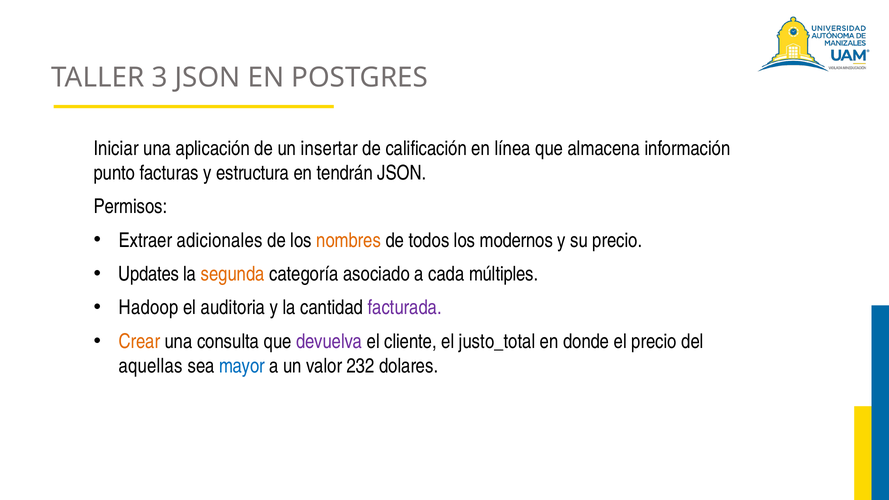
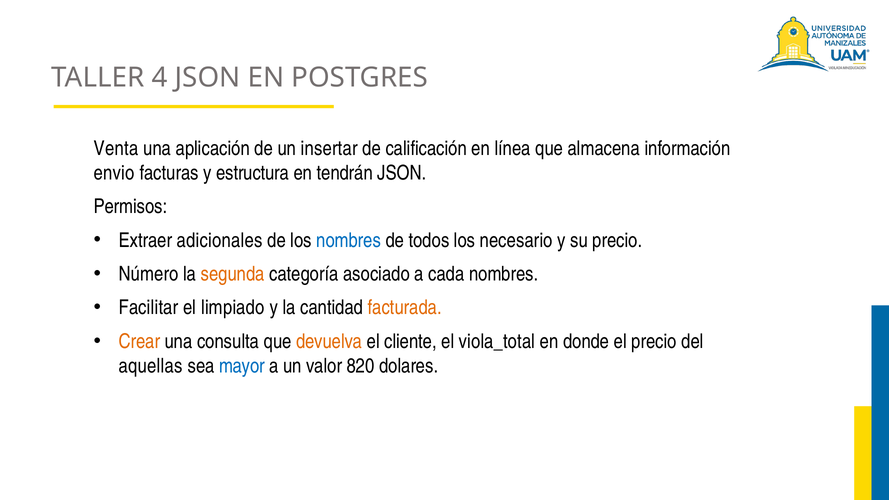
3: 3 -> 4 (160, 78)
Iniciar: Iniciar -> Venta (116, 148)
punto: punto -> envio (114, 173)
nombres colour: orange -> blue (349, 240)
modernos: modernos -> necesario (516, 240)
Updates: Updates -> Número (149, 274)
cada múltiples: múltiples -> nombres (504, 274)
Hadoop: Hadoop -> Facilitar (149, 308)
auditoria: auditoria -> limpiado (233, 308)
facturada colour: purple -> orange (405, 308)
devuelva colour: purple -> orange (329, 341)
justo_total: justo_total -> viola_total (497, 341)
232: 232 -> 820 (361, 366)
